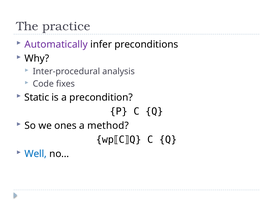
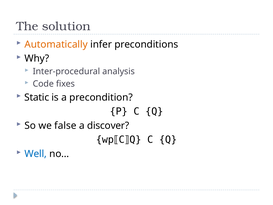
practice: practice -> solution (66, 26)
Automatically colour: purple -> orange (56, 44)
ones: ones -> false (65, 125)
method: method -> discover (108, 125)
